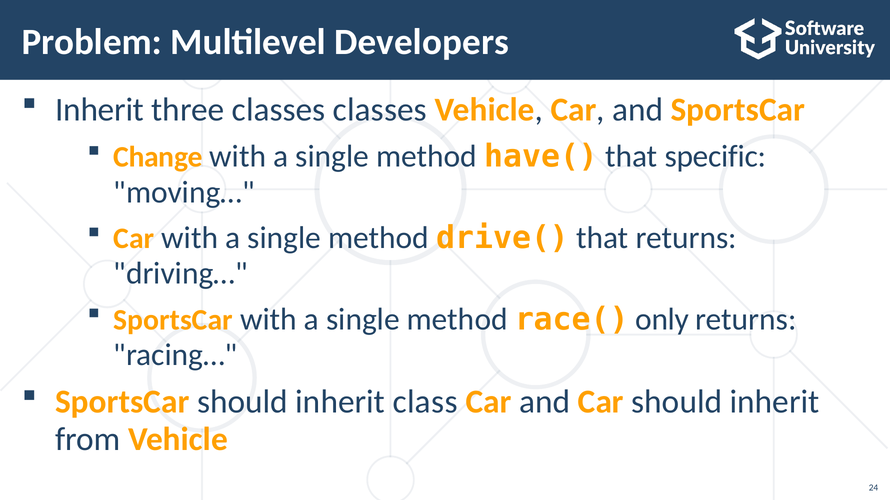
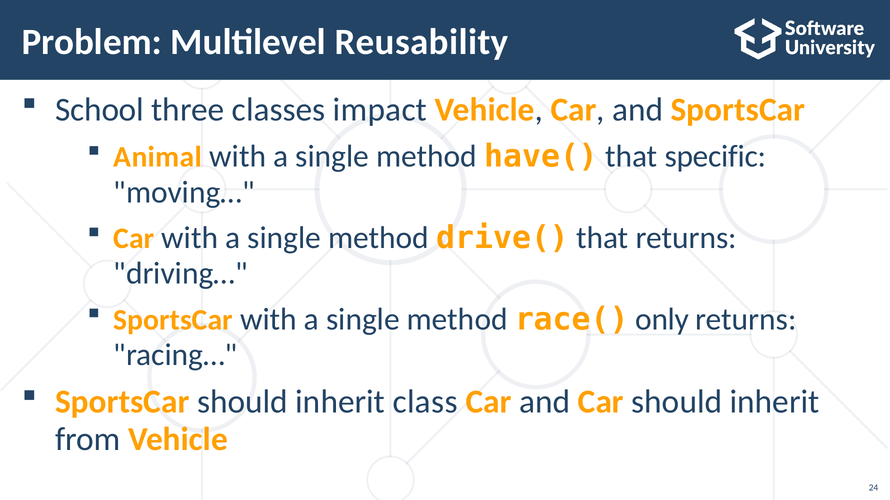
Developers: Developers -> Reusability (422, 42)
Inherit: Inherit -> School (100, 110)
classes classes: classes -> impact (380, 110)
Change: Change -> Animal (158, 157)
